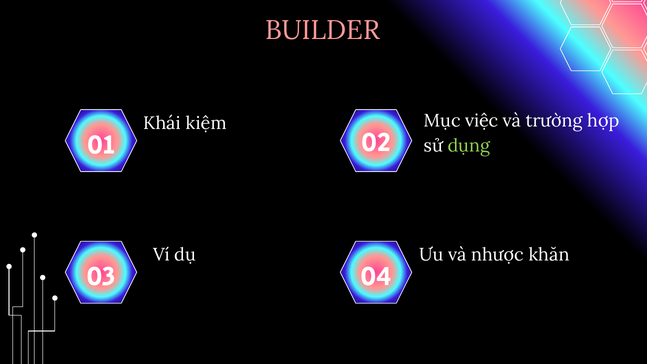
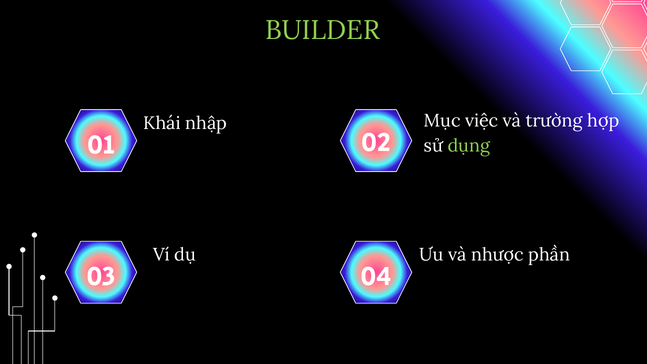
BUILDER colour: pink -> light green (322, 30)
kiệm: kiệm -> nhập (206, 123)
khăn: khăn -> phần (549, 255)
